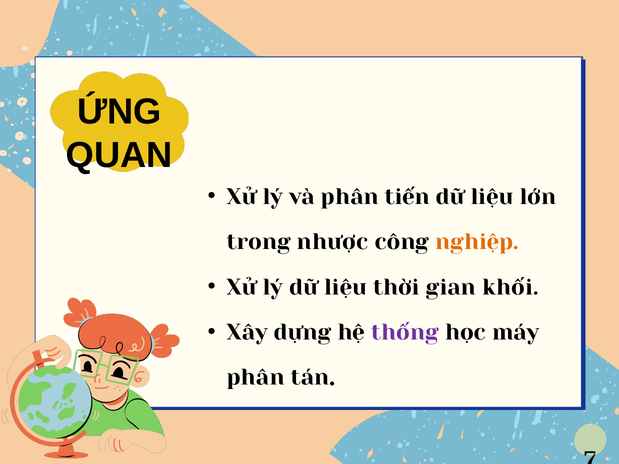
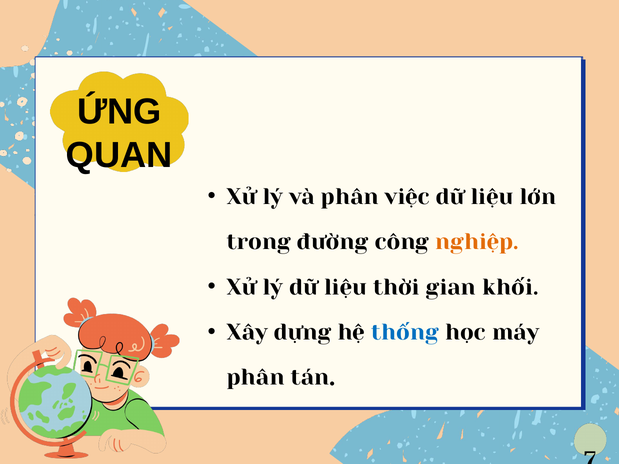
tiến: tiến -> việc (407, 197)
nhược: nhược -> đường (333, 242)
thống colour: purple -> blue (405, 332)
